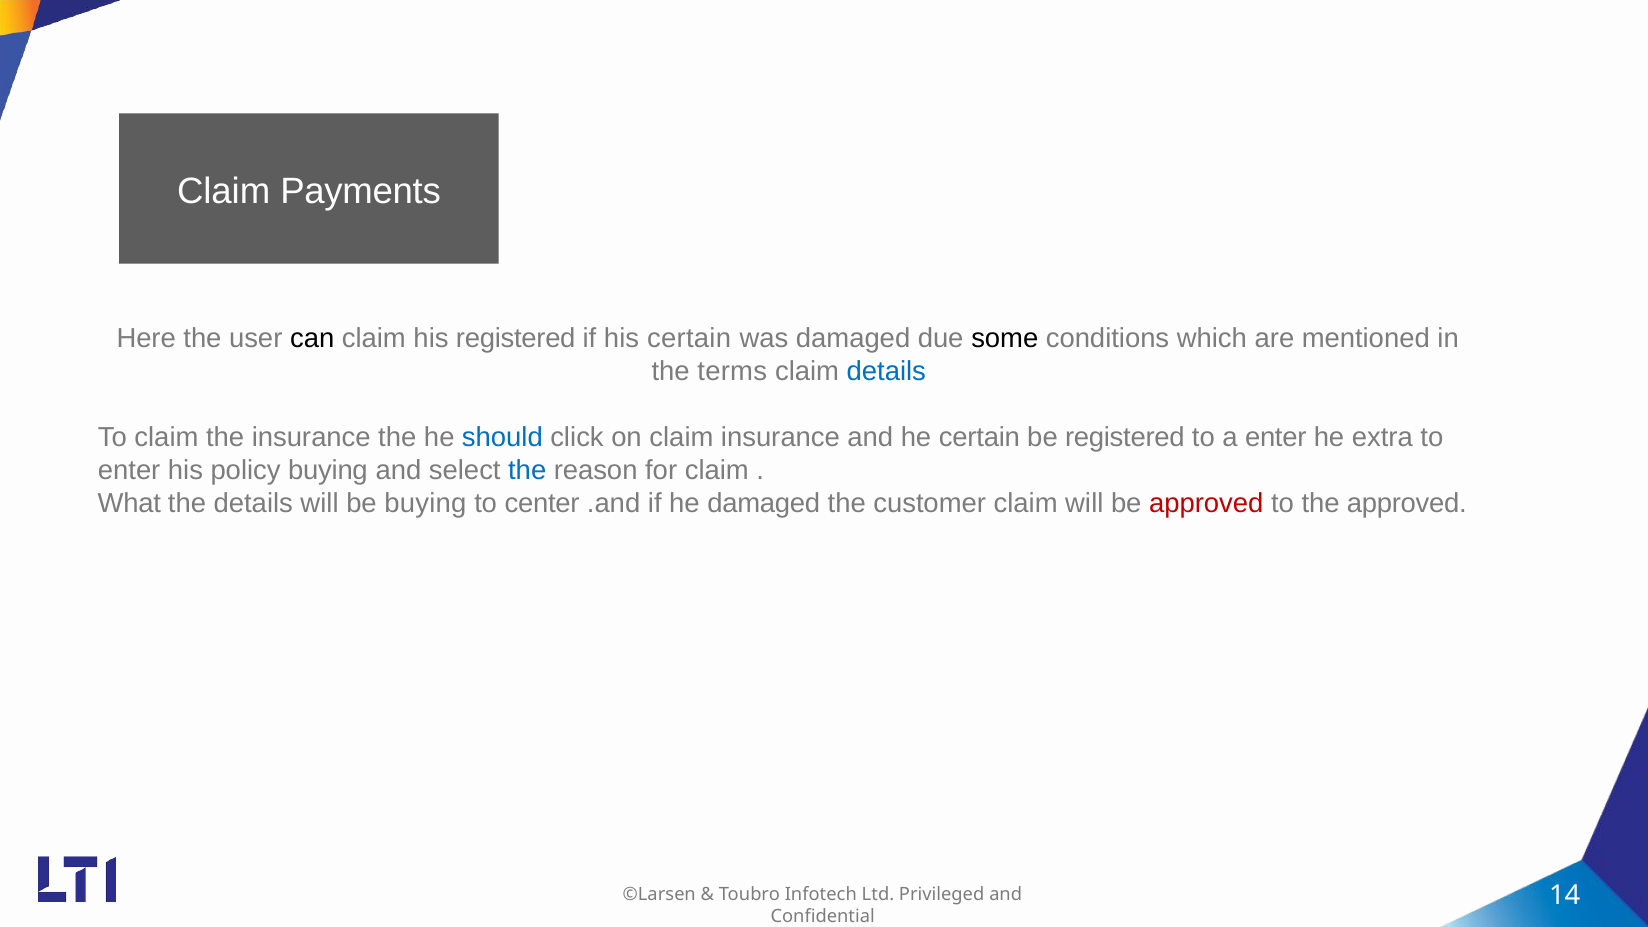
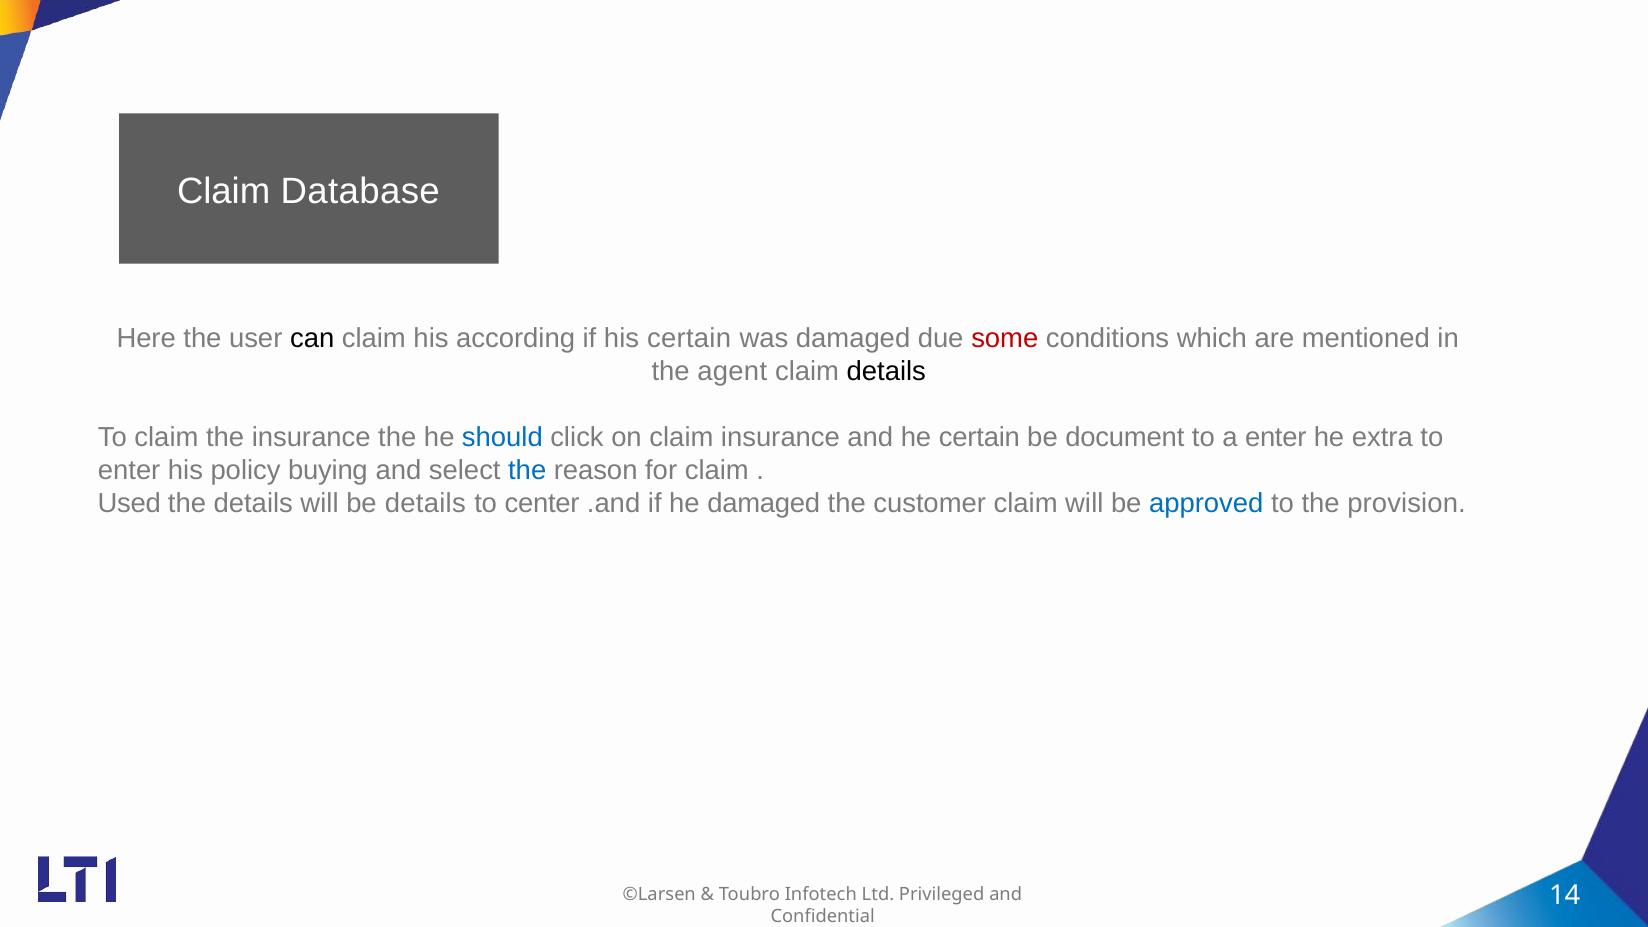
Payments: Payments -> Database (360, 191)
his registered: registered -> according (516, 338)
some colour: black -> red (1005, 338)
terms: terms -> agent (732, 371)
details colour: blue -> black (886, 371)
be registered: registered -> document (1125, 437)
What: What -> Used (129, 503)
be buying: buying -> details (425, 503)
approved colour: red -> blue (1206, 503)
the approved: approved -> provision (1407, 503)
